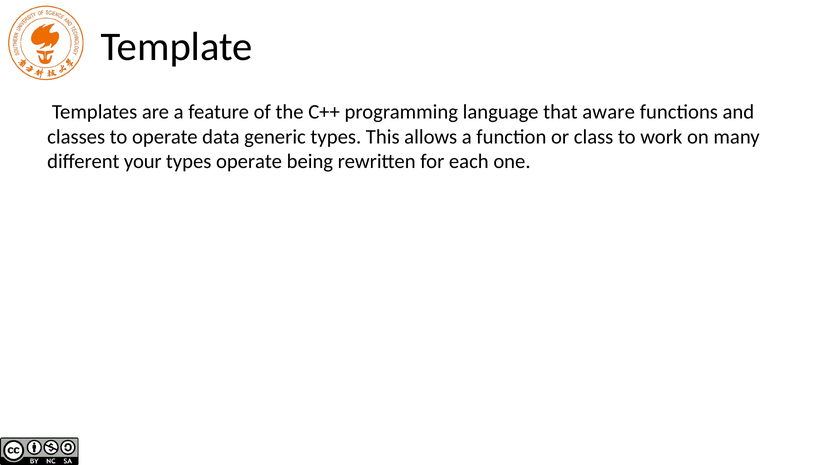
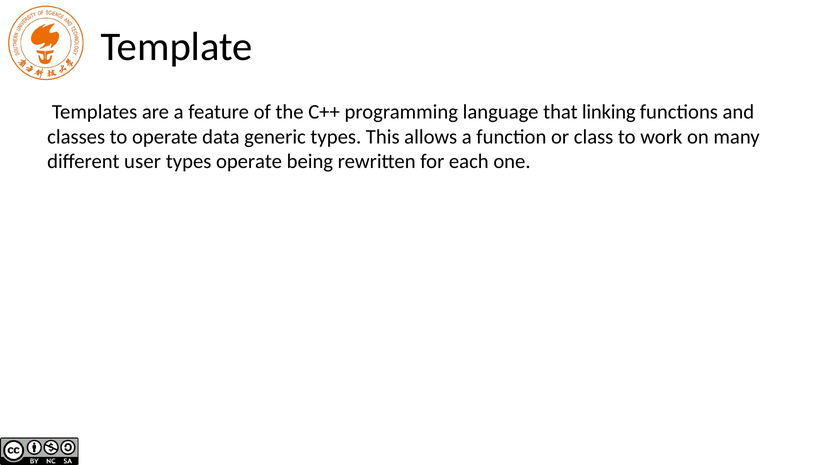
aware: aware -> linking (609, 112)
your: your -> user (143, 162)
